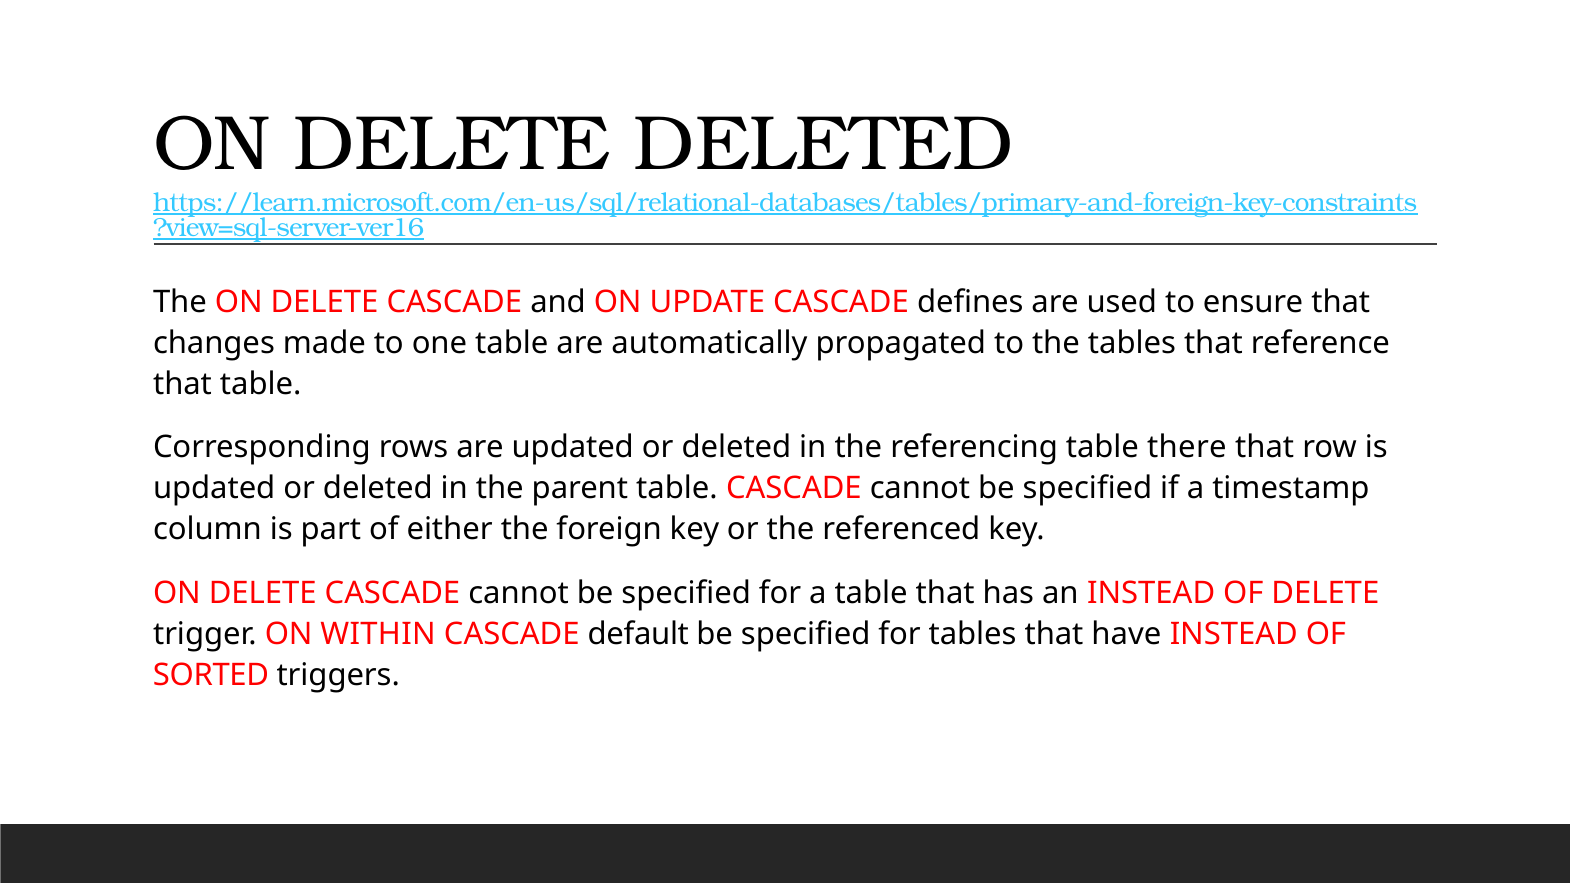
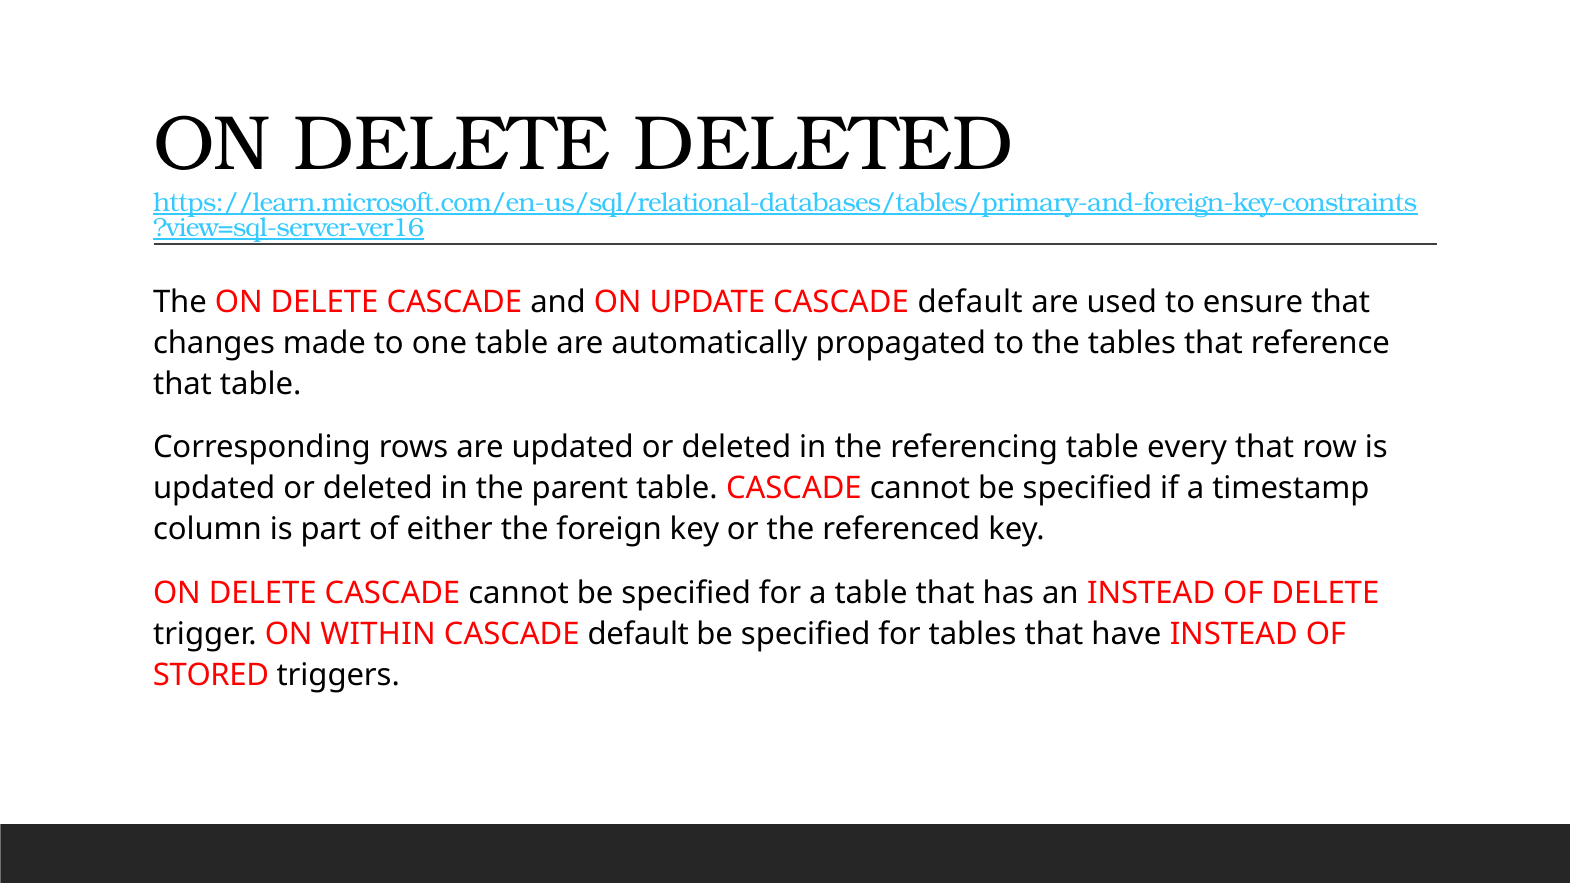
UPDATE CASCADE defines: defines -> default (970, 302)
there: there -> every (1187, 448)
SORTED: SORTED -> STORED (211, 676)
